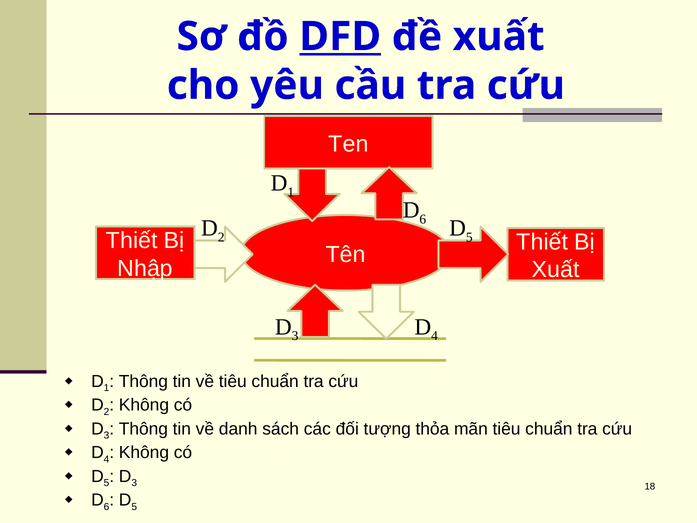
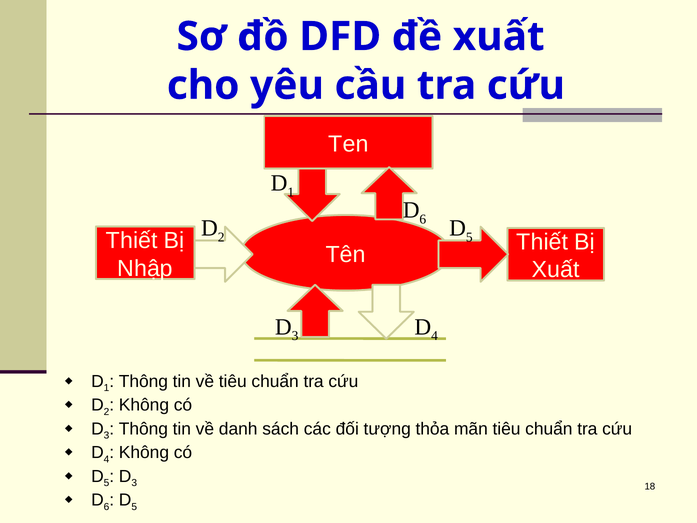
DFD underline: present -> none (340, 37)
